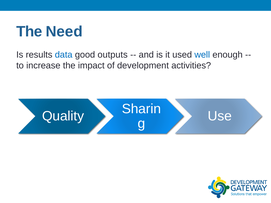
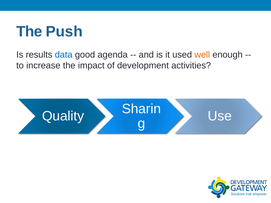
Need: Need -> Push (64, 32)
outputs: outputs -> agenda (113, 55)
well colour: blue -> orange (202, 55)
